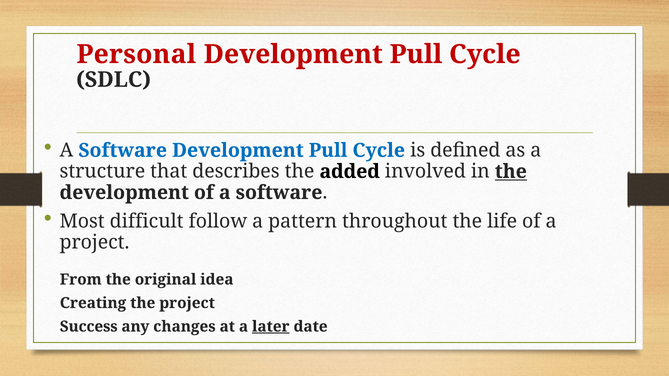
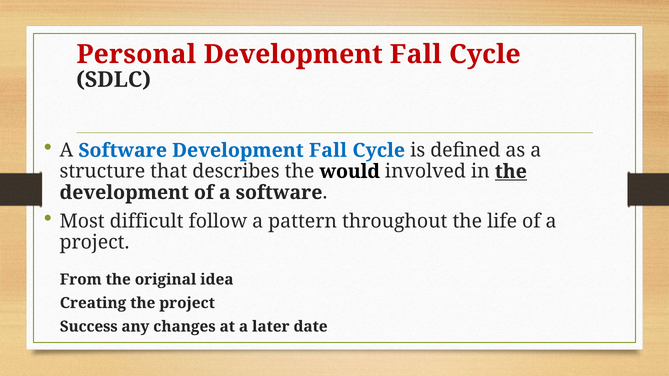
Pull: Pull -> Fall (416, 54)
Software Development Pull: Pull -> Fall (328, 151)
added: added -> would (350, 172)
later underline: present -> none (271, 327)
